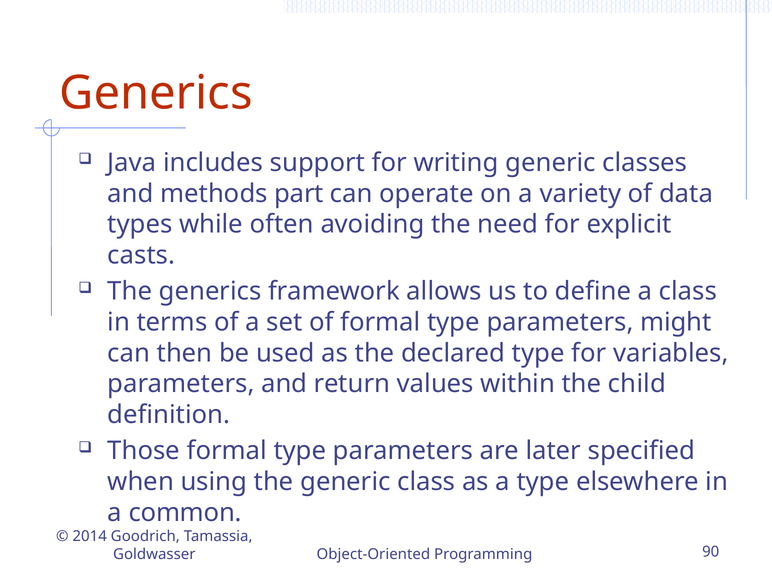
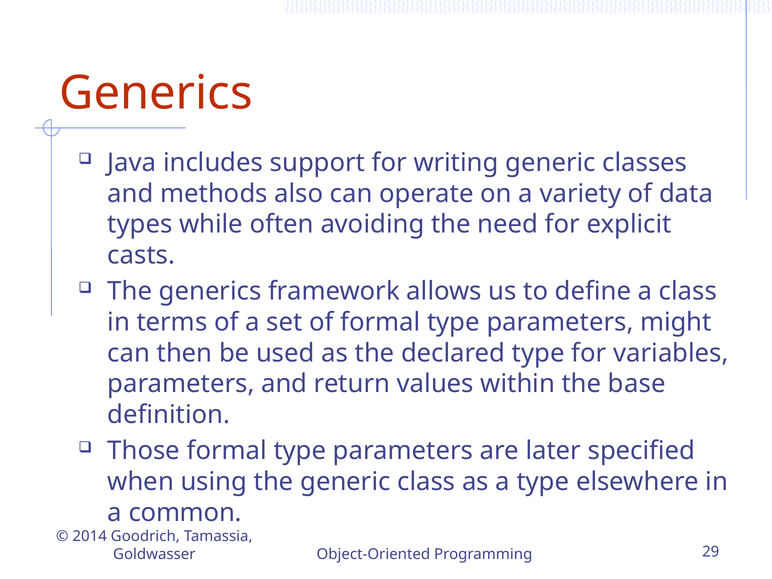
part: part -> also (299, 194)
child: child -> base (637, 384)
90: 90 -> 29 (711, 552)
